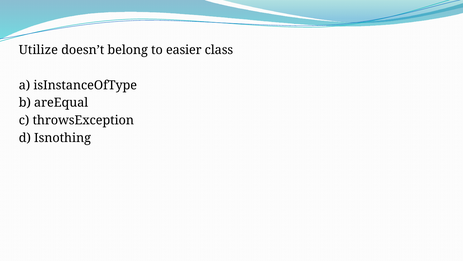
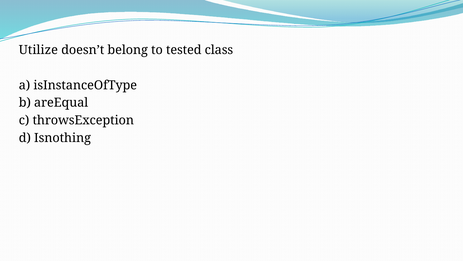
easier: easier -> tested (184, 50)
